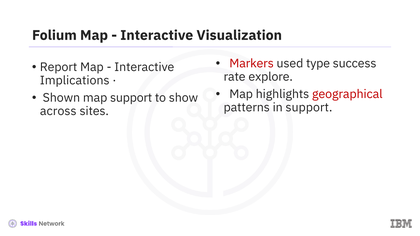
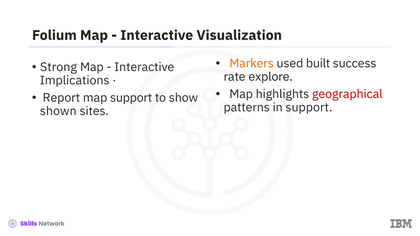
Markers colour: red -> orange (252, 64)
type: type -> built (318, 64)
Report: Report -> Strong (59, 67)
Shown: Shown -> Report (61, 98)
across: across -> shown (58, 111)
